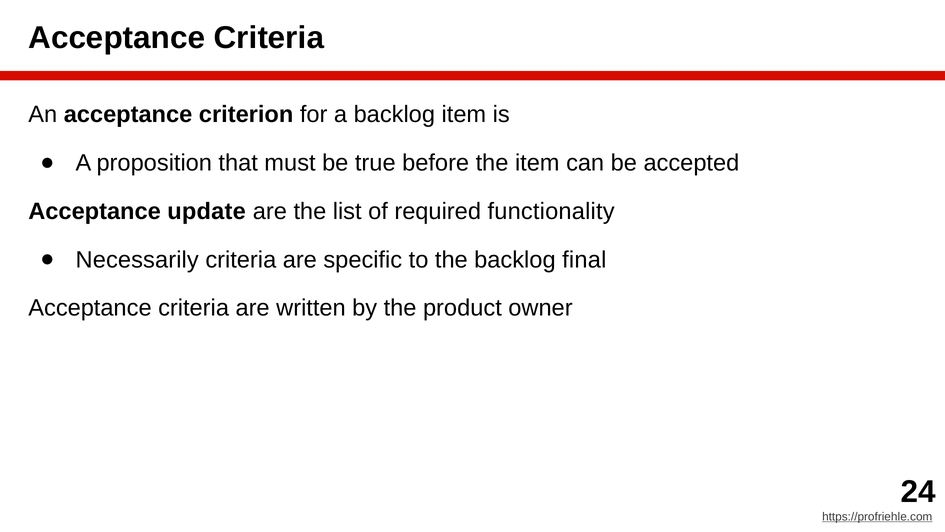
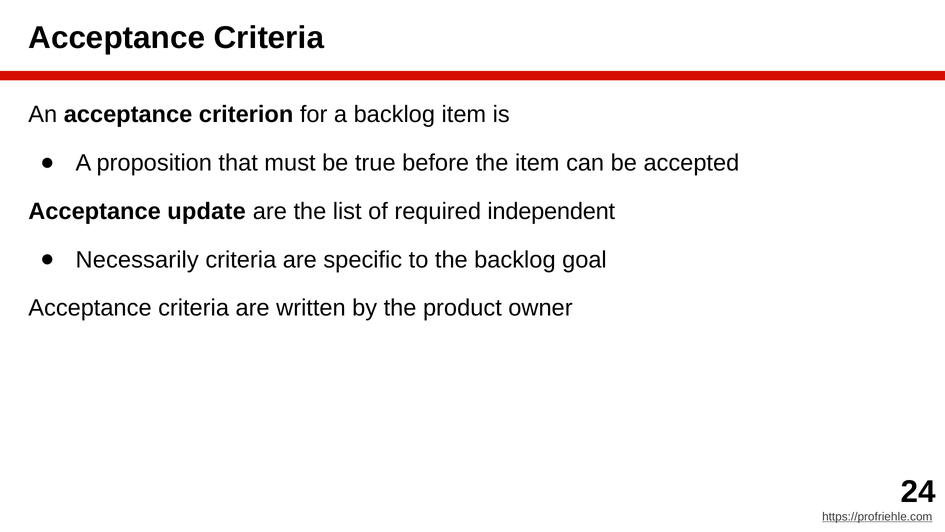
functionality: functionality -> independent (551, 211)
final: final -> goal (584, 260)
